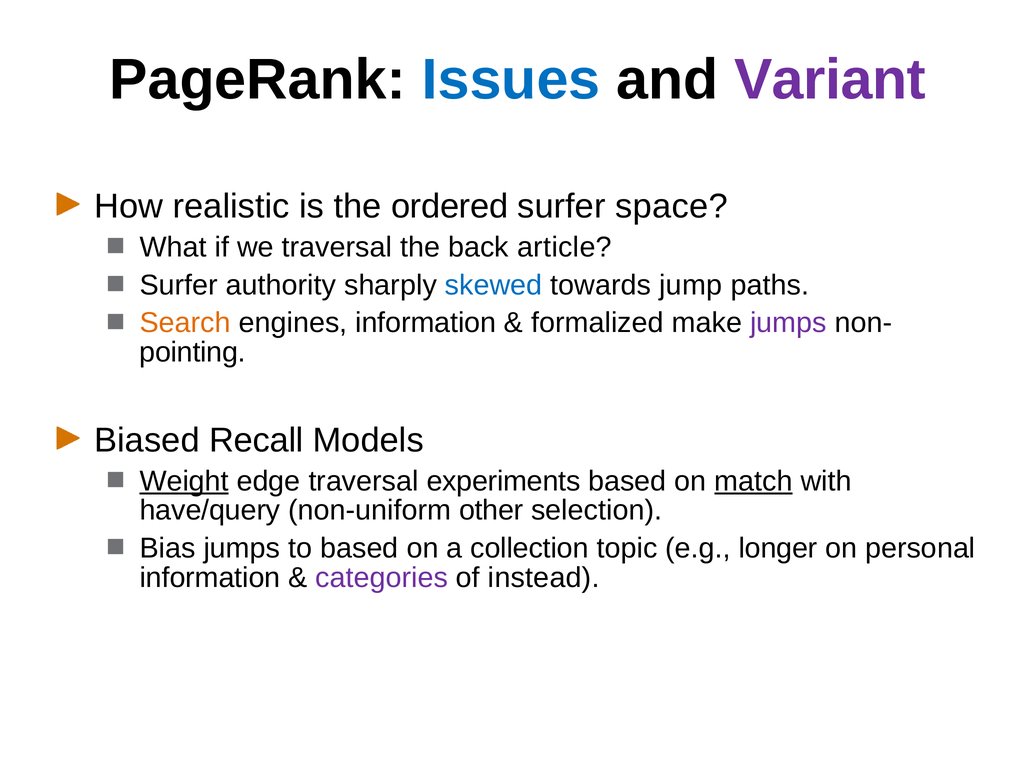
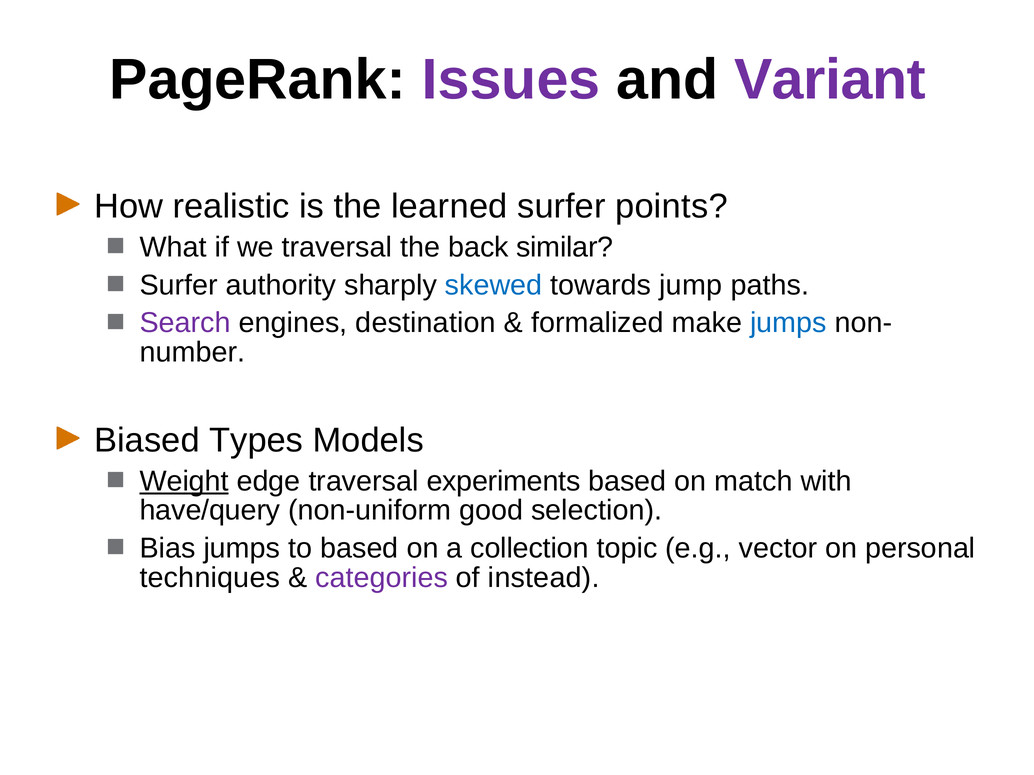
Issues colour: blue -> purple (511, 80)
ordered: ordered -> learned (449, 206)
space: space -> points (671, 206)
article: article -> similar (565, 247)
Search colour: orange -> purple (185, 323)
engines information: information -> destination (426, 323)
jumps colour: purple -> blue (788, 323)
pointing: pointing -> number (192, 353)
Recall: Recall -> Types (256, 440)
match underline: present -> none (753, 481)
other: other -> good (491, 511)
longer: longer -> vector (778, 549)
information: information -> techniques (210, 578)
